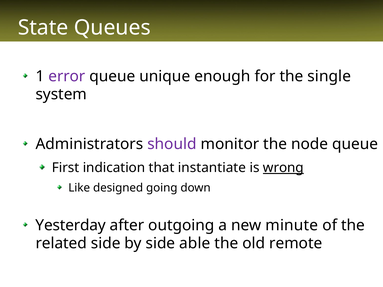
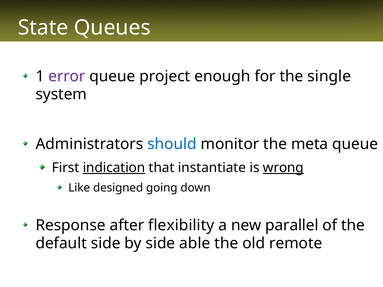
unique: unique -> project (165, 76)
should colour: purple -> blue (172, 144)
node: node -> meta (310, 144)
indication underline: none -> present (114, 168)
Yesterday: Yesterday -> Response (71, 225)
outgoing: outgoing -> flexibility (181, 225)
minute: minute -> parallel (292, 225)
related: related -> default (61, 243)
